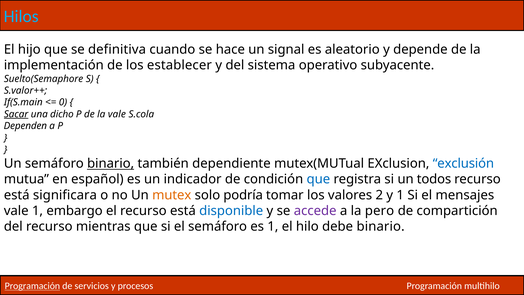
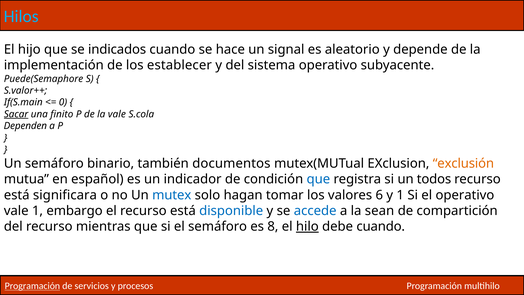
definitiva: definitiva -> indicados (117, 49)
Suelto(Semaphore: Suelto(Semaphore -> Puede(Semaphore (44, 79)
dicho: dicho -> finito (62, 114)
binario underline: present -> none (111, 163)
dependiente: dependiente -> documentos (231, 163)
exclusión colour: blue -> orange (463, 163)
mutex colour: orange -> blue (172, 195)
podría: podría -> hagan (243, 195)
2: 2 -> 6 (379, 195)
el mensajes: mensajes -> operativo (465, 195)
accede colour: purple -> blue (315, 211)
pero: pero -> sean (380, 211)
es 1: 1 -> 8 (273, 226)
hilo underline: none -> present (307, 226)
debe binario: binario -> cuando (381, 226)
